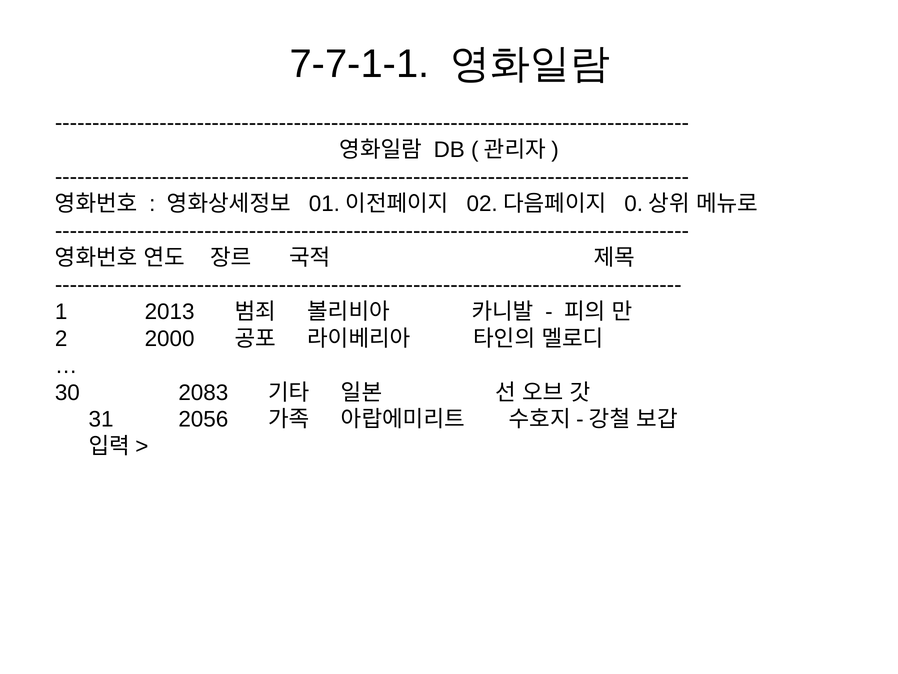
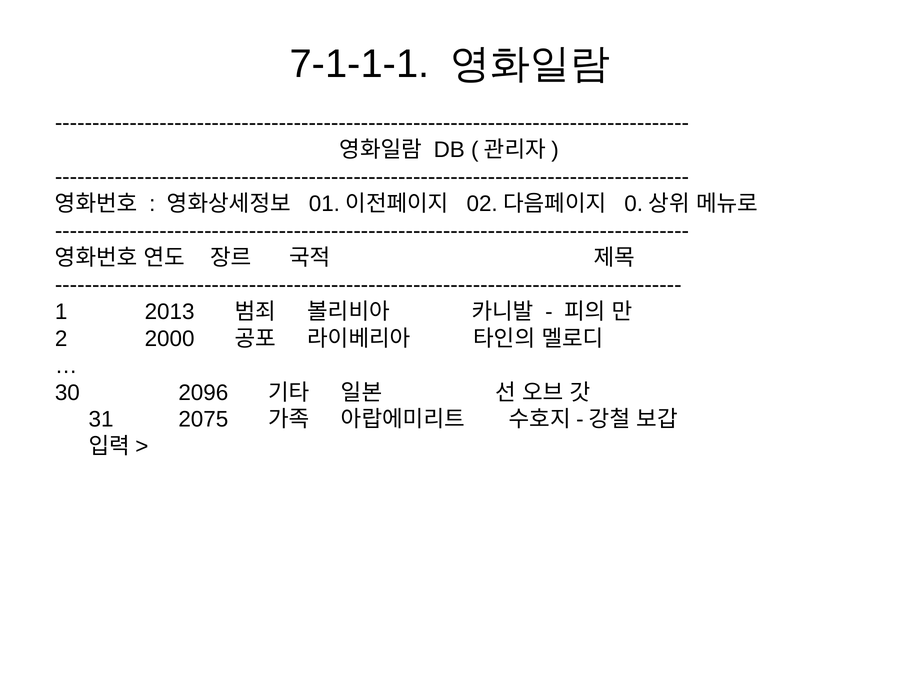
7-7-1-1: 7-7-1-1 -> 7-1-1-1 (360, 64)
2083: 2083 -> 2096 (203, 392)
2056: 2056 -> 2075 (203, 419)
